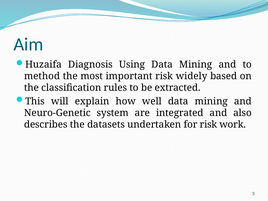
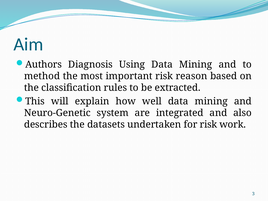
Huzaifa: Huzaifa -> Authors (44, 65)
widely: widely -> reason (192, 76)
